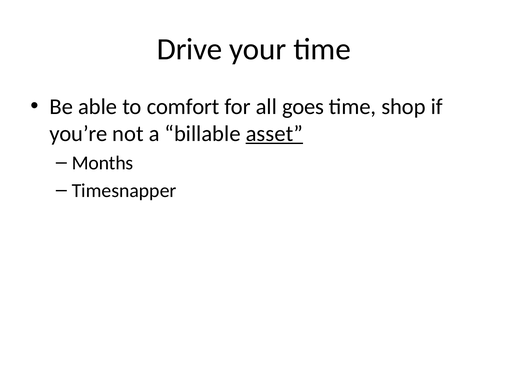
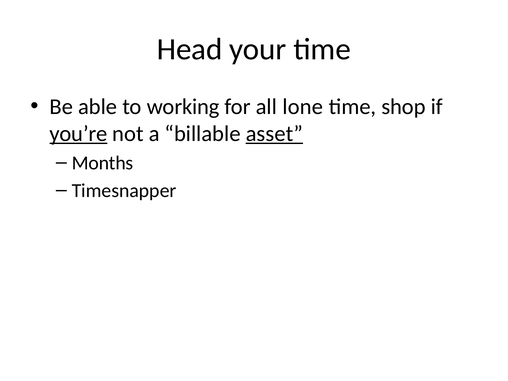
Drive: Drive -> Head (190, 49)
comfort: comfort -> working (183, 107)
goes: goes -> lone (303, 107)
you’re underline: none -> present (78, 134)
